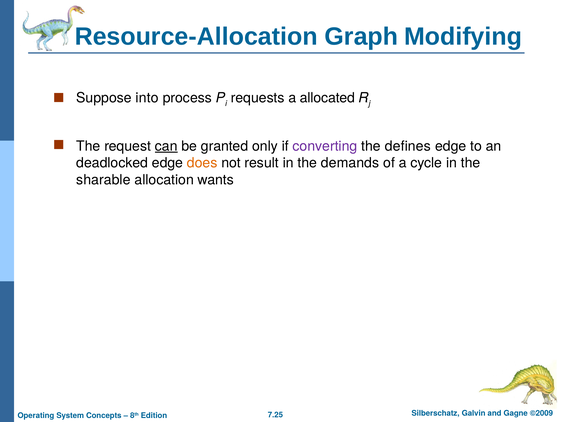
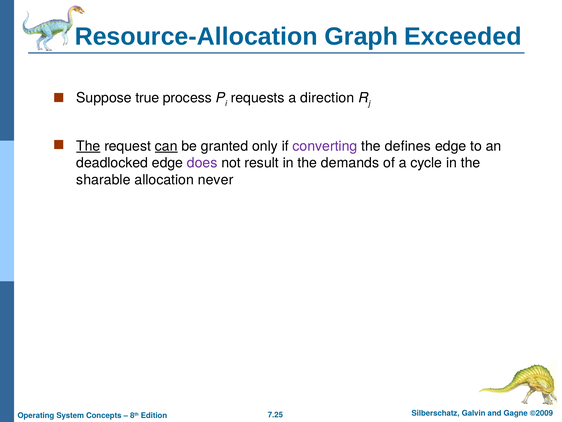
Modifying: Modifying -> Exceeded (463, 36)
into: into -> true (147, 98)
allocated: allocated -> direction (327, 98)
The underline: none -> present (88, 146)
does colour: orange -> purple (202, 163)
wants: wants -> never (216, 180)
